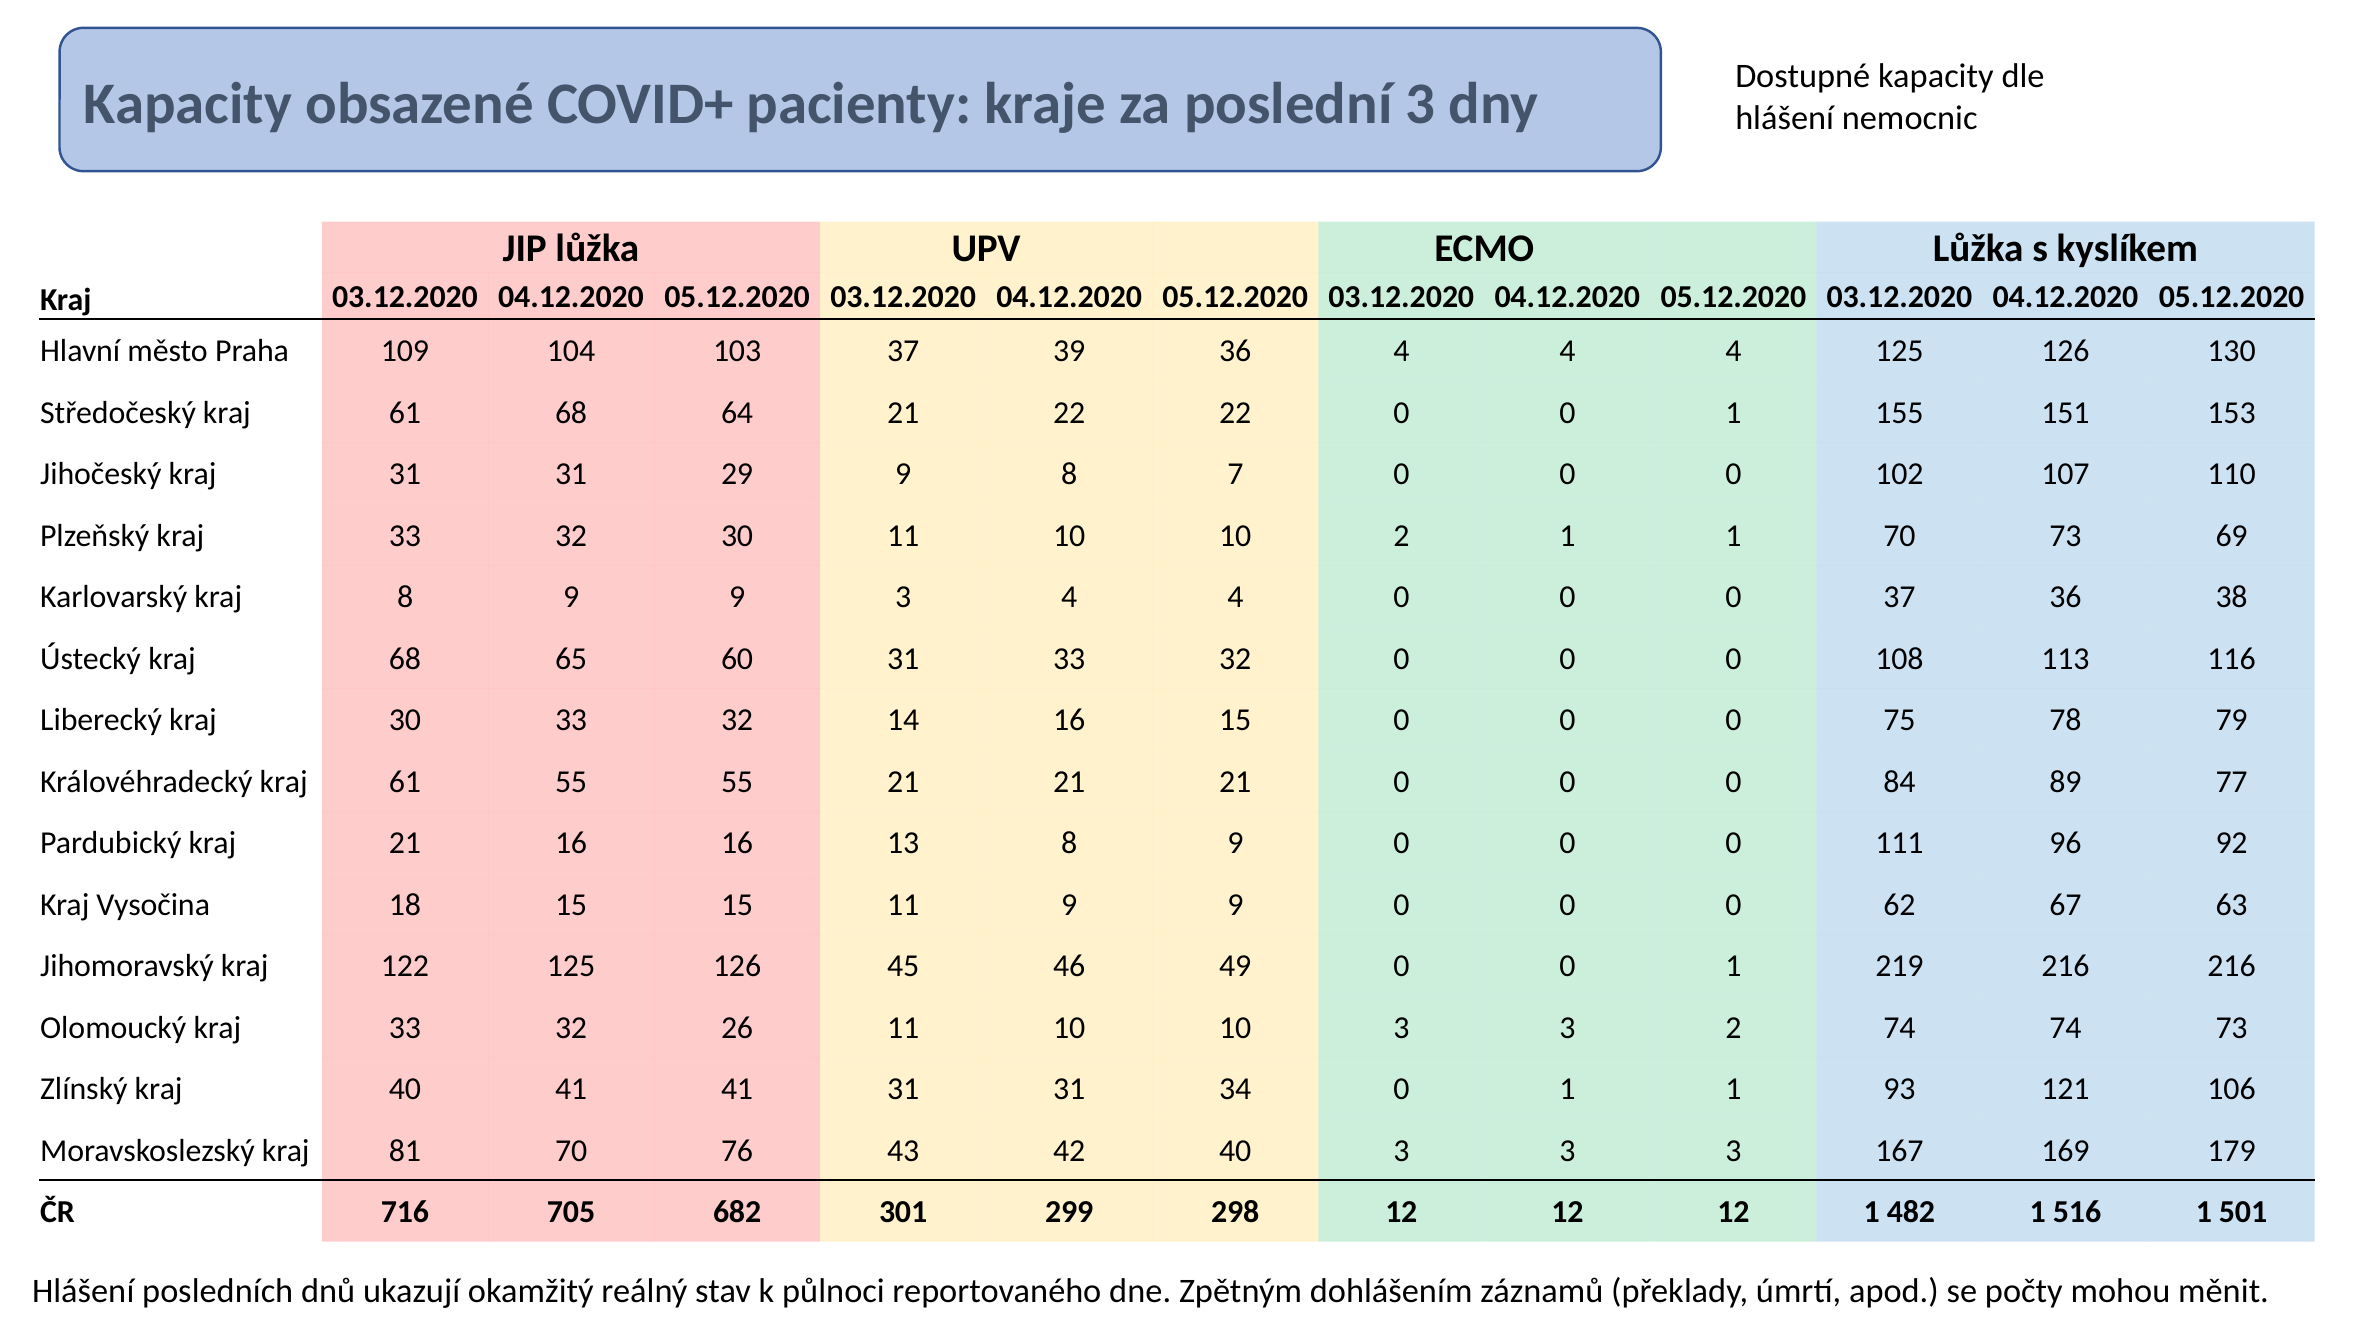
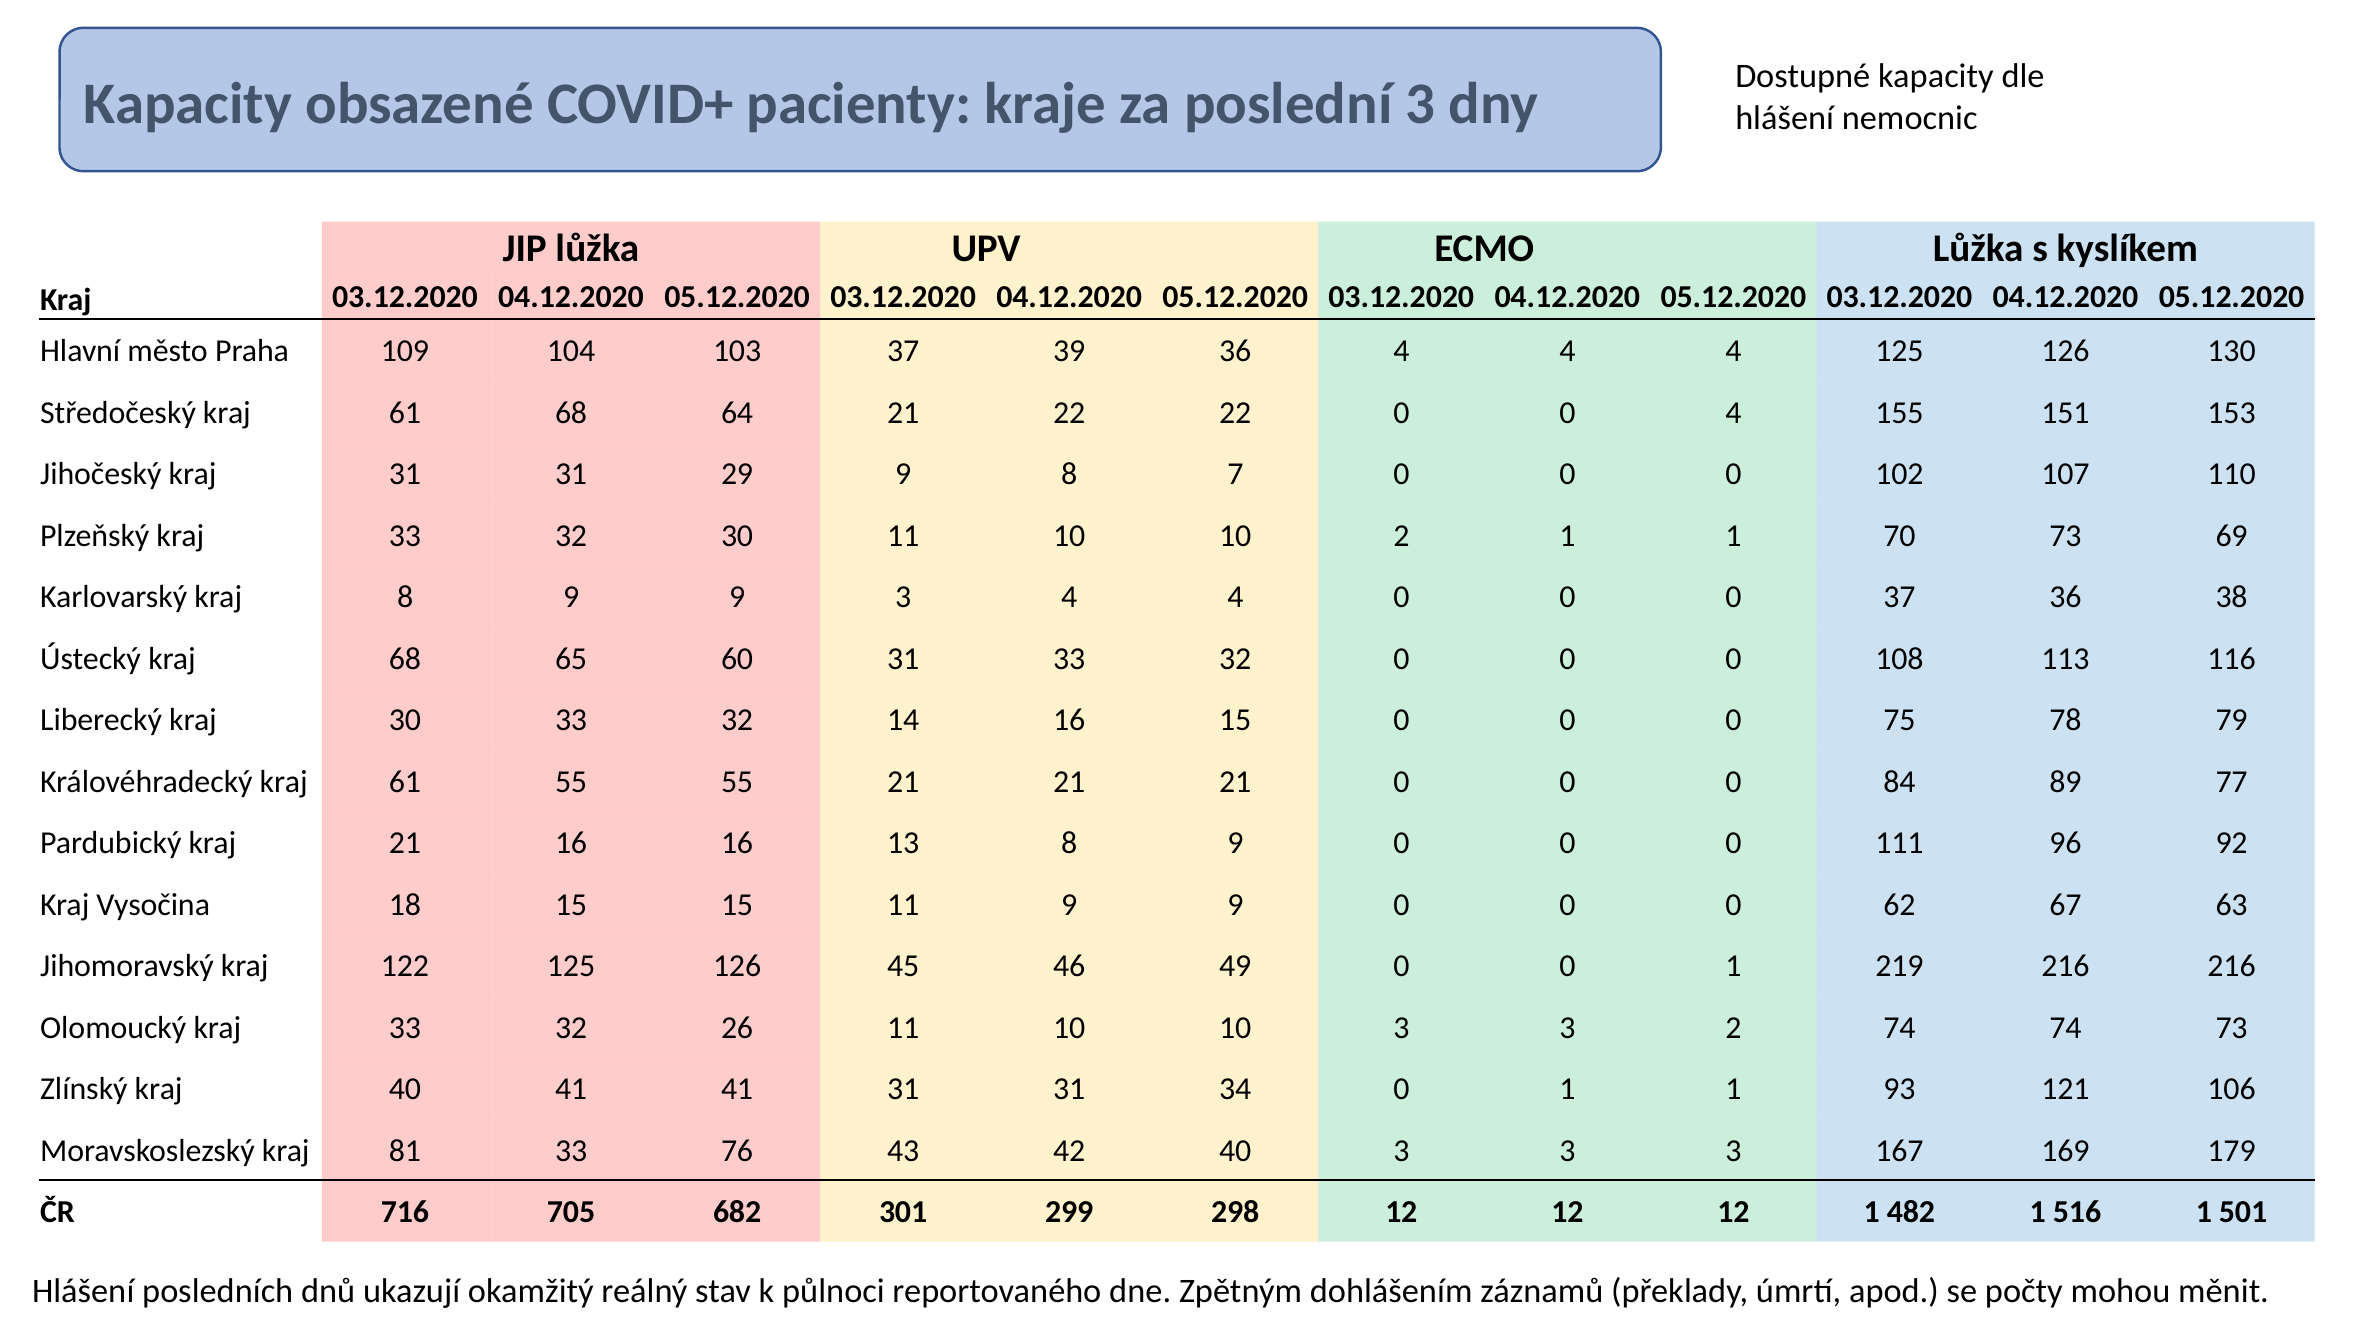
22 0 0 1: 1 -> 4 (1734, 413)
81 70: 70 -> 33 (571, 1151)
